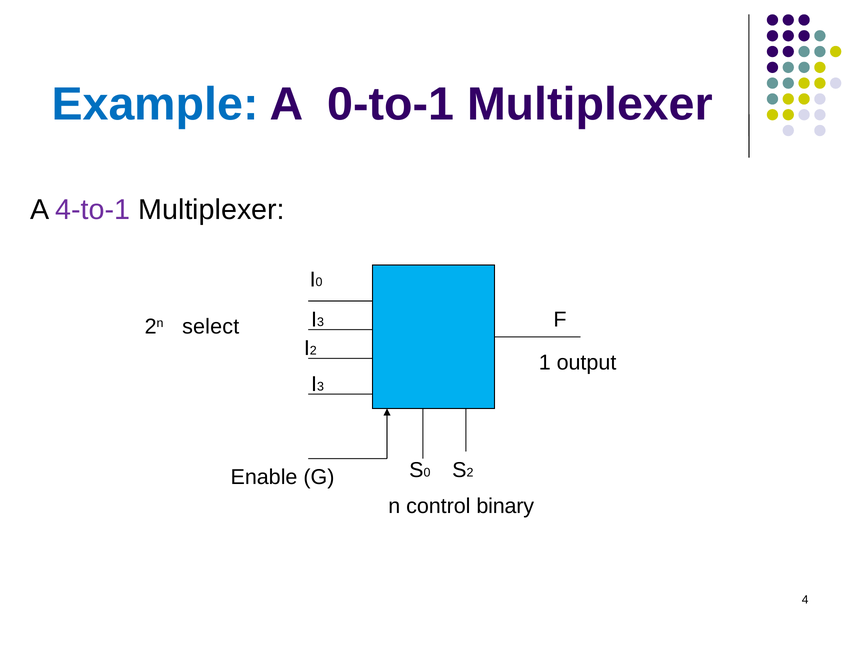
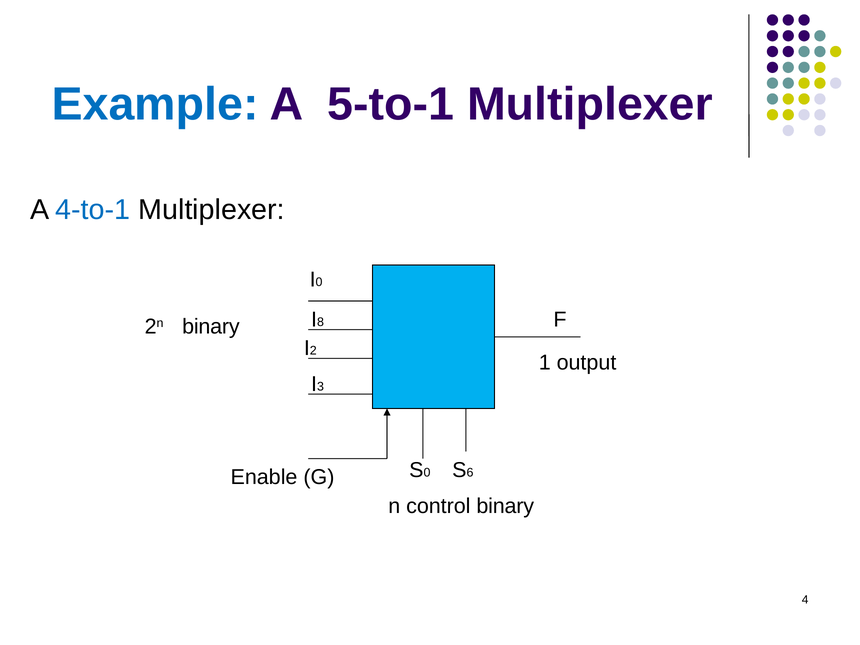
0-to-1: 0-to-1 -> 5-to-1 (391, 104)
4-to-1 colour: purple -> blue (93, 210)
3: 3 -> 8 (320, 322)
2n select: select -> binary (211, 327)
2: 2 -> 6 (470, 473)
